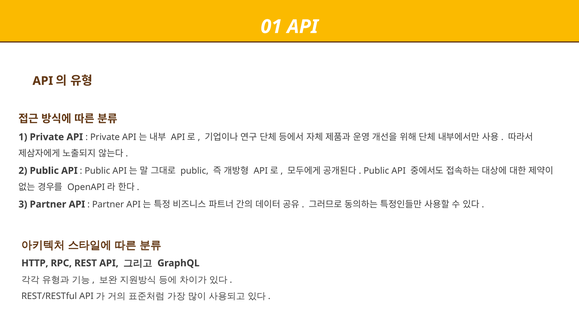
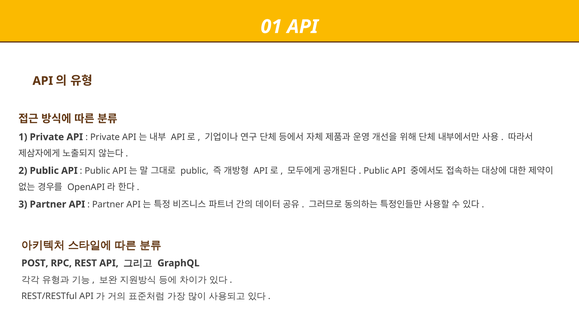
HTTP: HTTP -> POST (35, 263)
